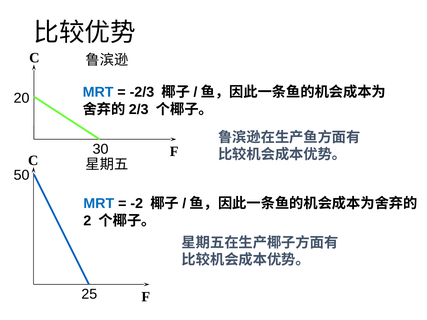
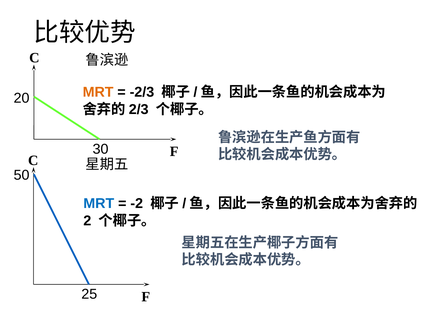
MRT colour: blue -> orange (98, 92)
